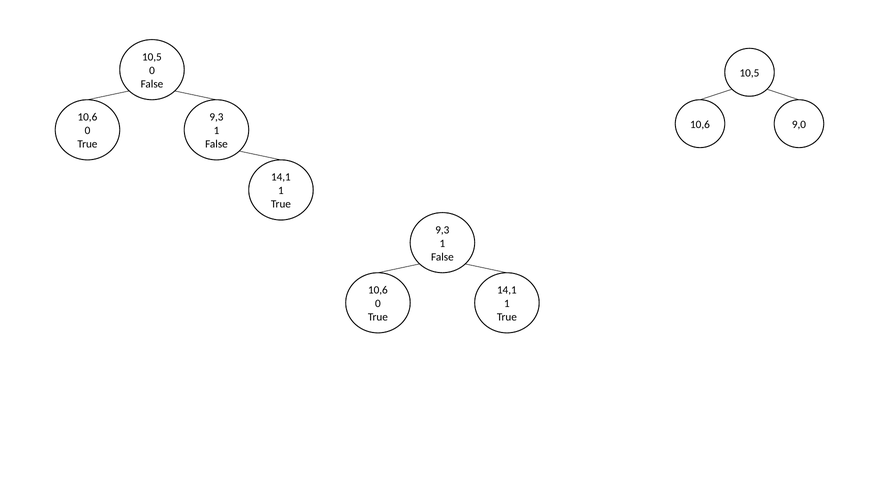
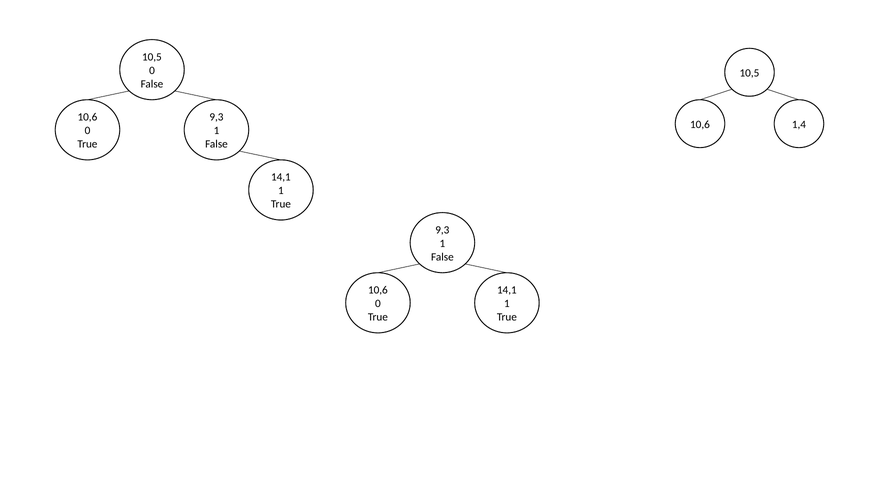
9,0: 9,0 -> 1,4 (799, 124)
